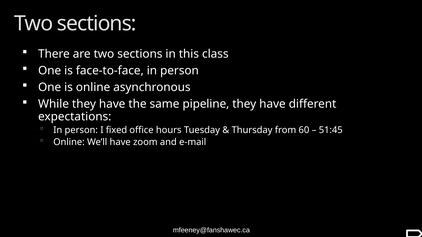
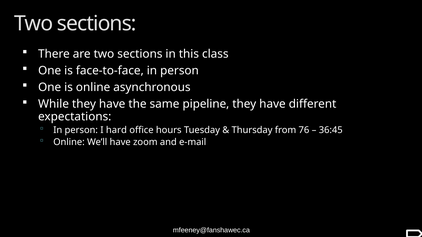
fixed: fixed -> hard (116, 130)
60: 60 -> 76 (304, 130)
51:45: 51:45 -> 36:45 (331, 130)
